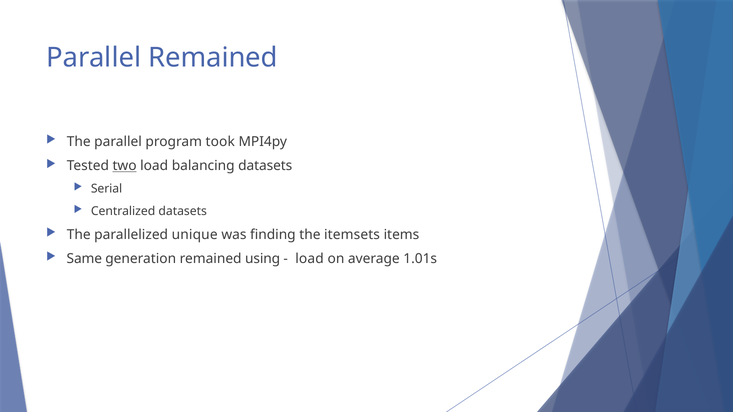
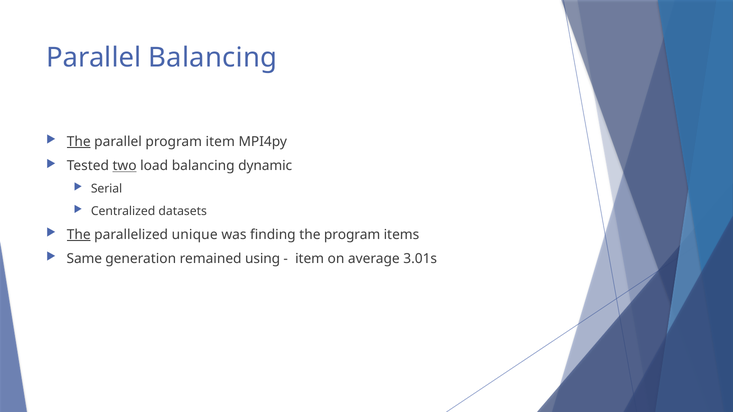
Parallel Remained: Remained -> Balancing (213, 58)
The underline: none -> present (79, 142)
program took: took -> item (220, 142)
balancing datasets: datasets -> dynamic (265, 166)
The underline: none -> present (79, 235)
the itemsets: itemsets -> program (352, 235)
load: load -> item (310, 259)
1.01s: 1.01s -> 3.01s (420, 259)
